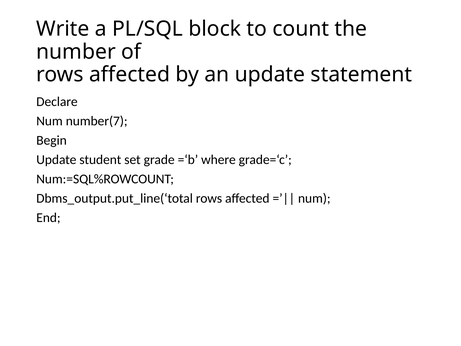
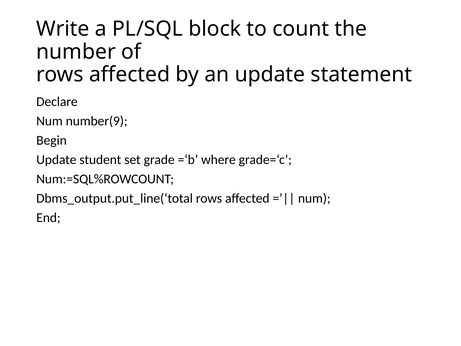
number(7: number(7 -> number(9 (97, 121)
